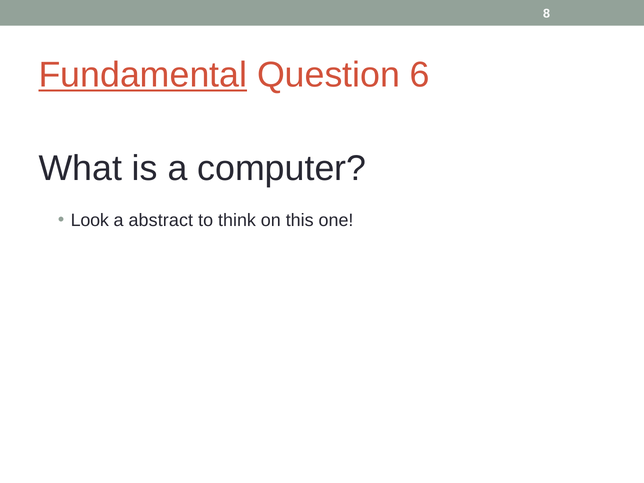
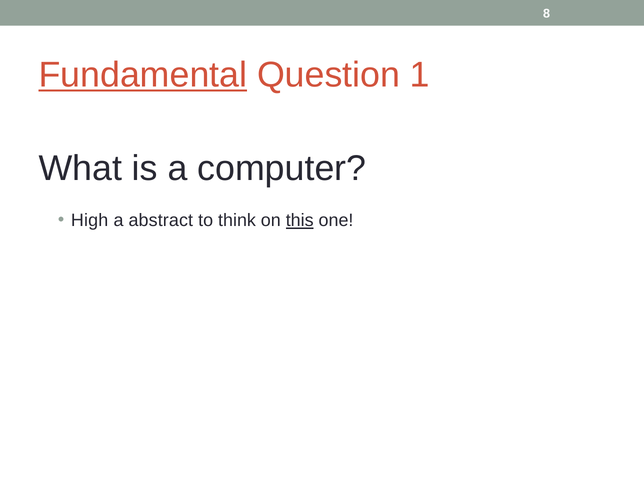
6: 6 -> 1 (420, 75)
Look: Look -> High (90, 221)
this underline: none -> present (300, 221)
